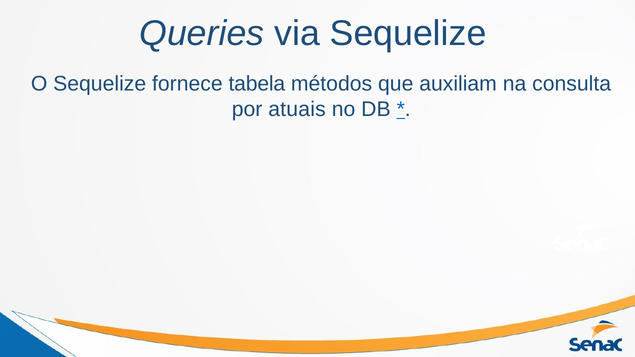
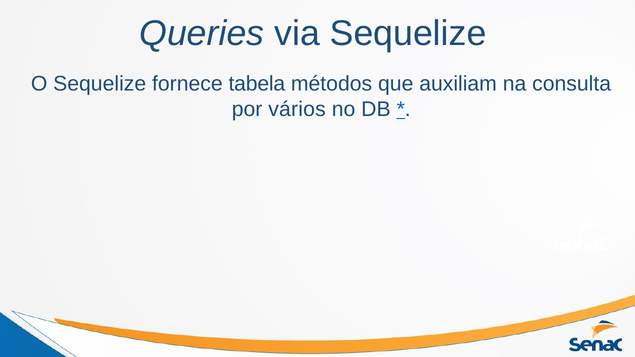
atuais: atuais -> vários (297, 109)
